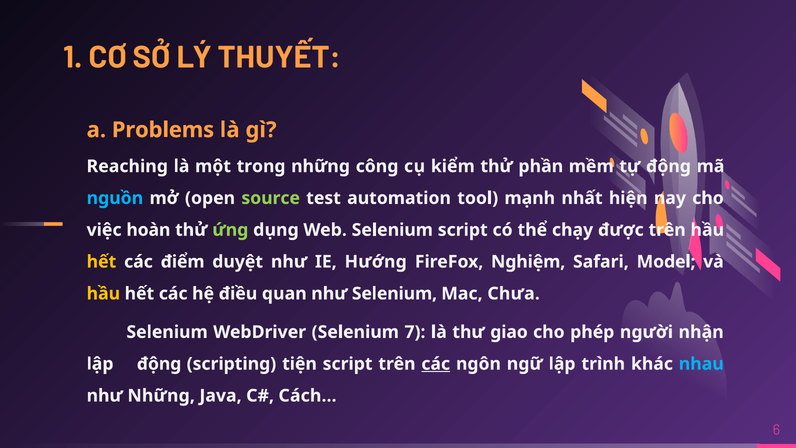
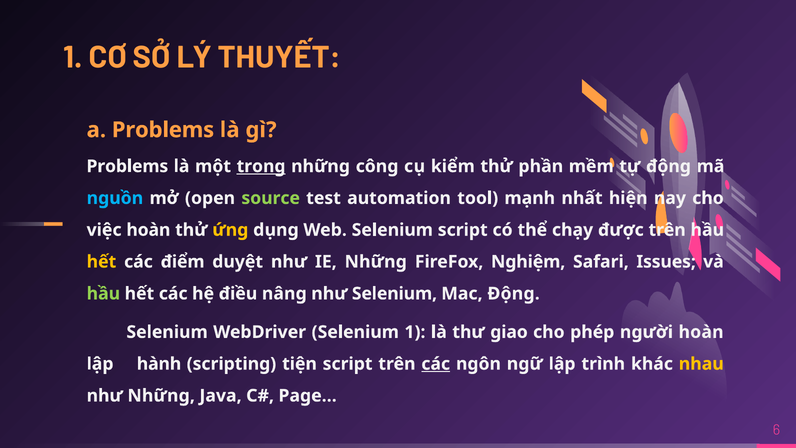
Reaching: Reaching -> Problems (127, 166)
trong underline: none -> present (261, 166)
ứng colour: light green -> yellow (230, 230)
IE Hướng: Hướng -> Những (376, 262)
Model: Model -> Issues (666, 262)
hầu colour: yellow -> light green (103, 293)
quan: quan -> nâng (284, 293)
Mac Chưa: Chưa -> Động (514, 293)
Selenium 7: 7 -> 1 (415, 332)
người nhận: nhận -> hoàn (701, 332)
lập động: động -> hành (159, 364)
nhau colour: light blue -> yellow (701, 364)
Cách…: Cách… -> Page… (308, 396)
